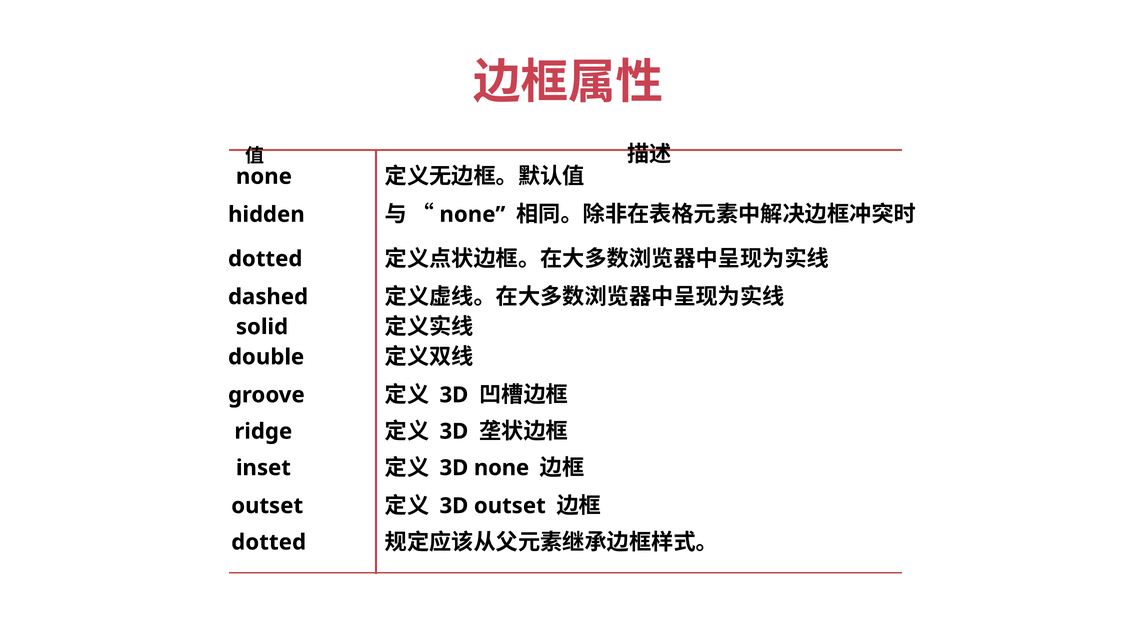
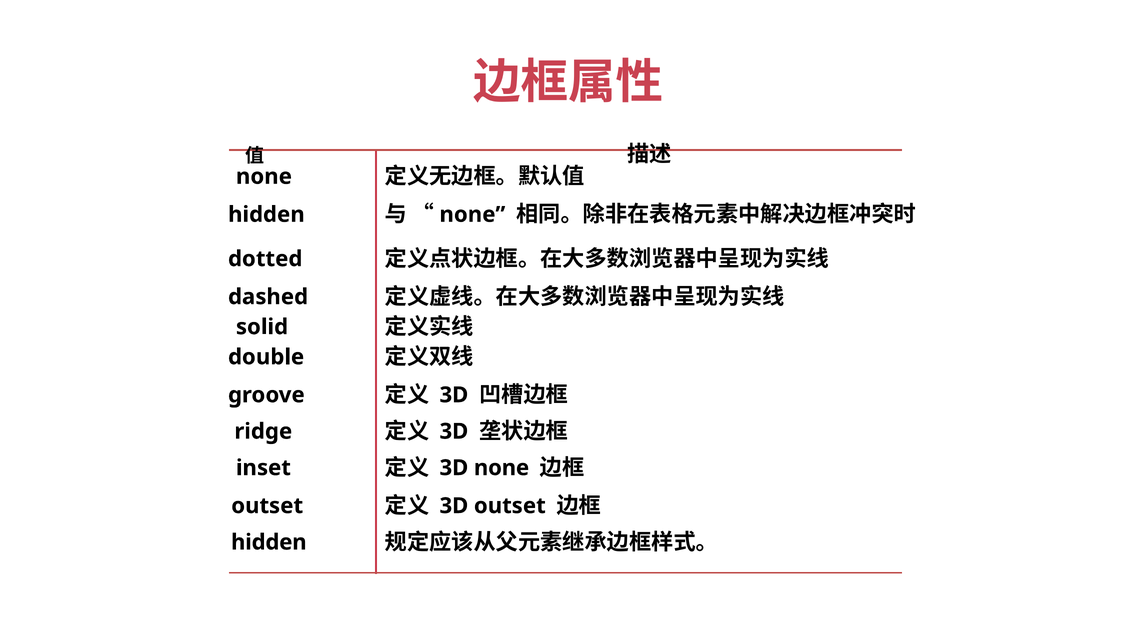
dotted: dotted -> hidden (269, 542)
